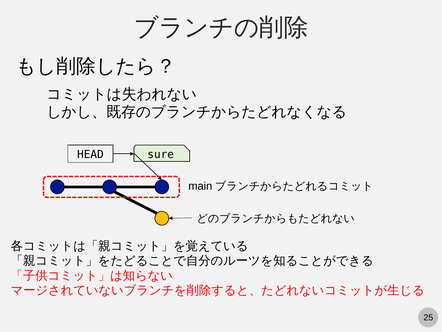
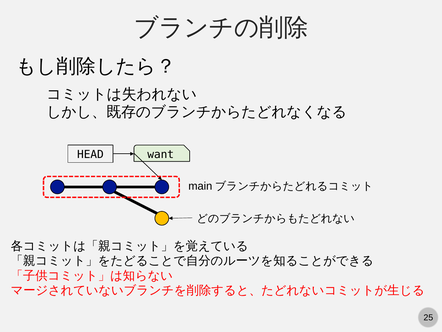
sure: sure -> want (161, 154)
